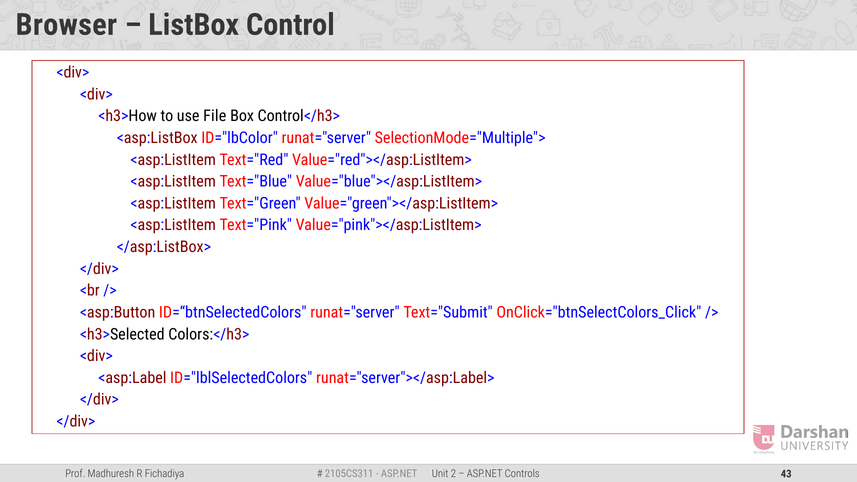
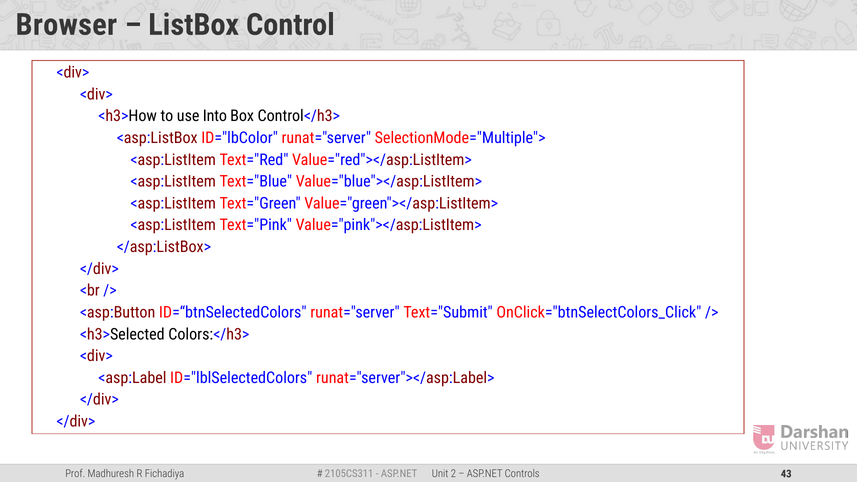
File: File -> Into (215, 116)
